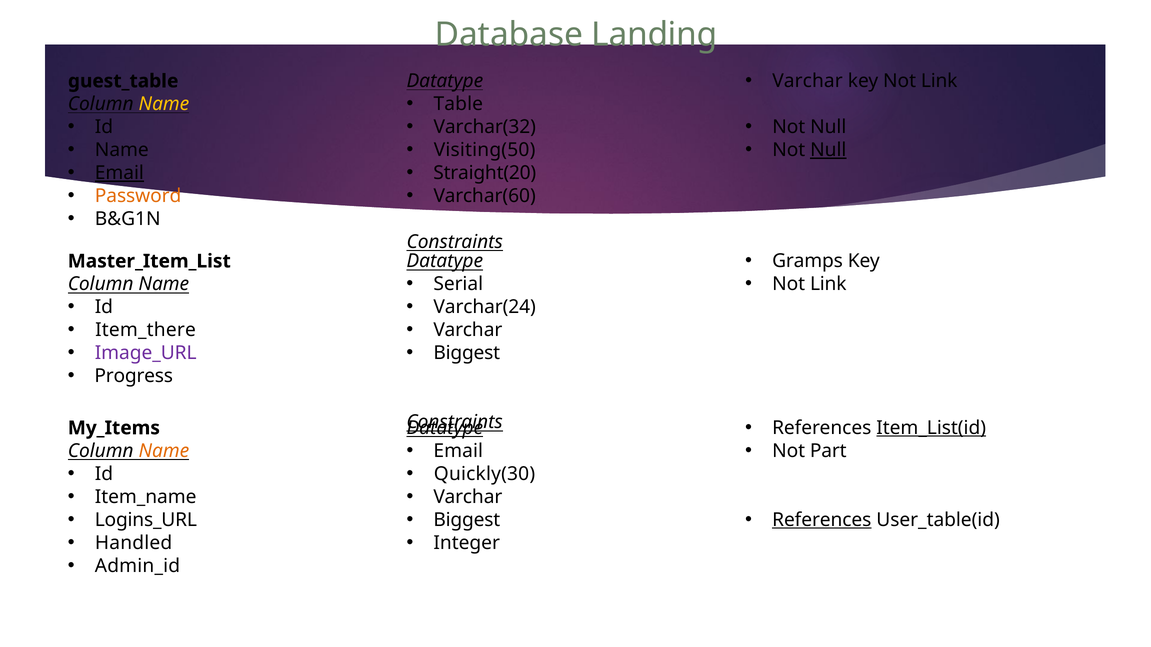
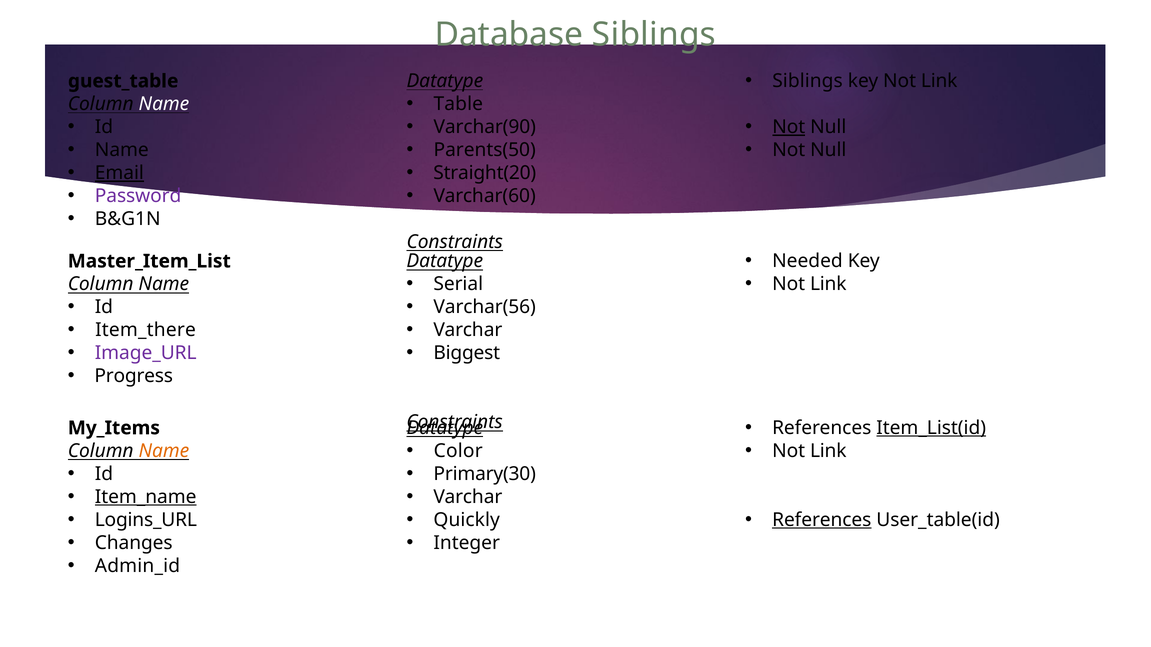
Database Landing: Landing -> Siblings (654, 35)
Varchar: Varchar -> Siblings (808, 81)
Name colour: yellow -> white (164, 104)
Varchar(32: Varchar(32 -> Varchar(90 (485, 127)
Not underline: none -> present (789, 127)
Visiting(50: Visiting(50 -> Parents(50 (485, 150)
Null underline: present -> none (828, 150)
Password colour: orange -> purple (138, 196)
Gramps: Gramps -> Needed (807, 261)
Varchar(24: Varchar(24 -> Varchar(56 (485, 307)
Email: Email -> Color (458, 451)
Part: Part -> Link (828, 451)
Quickly(30: Quickly(30 -> Primary(30 (485, 474)
Item_name underline: none -> present (146, 497)
Biggest: Biggest -> Quickly (467, 520)
Handled: Handled -> Changes (134, 543)
